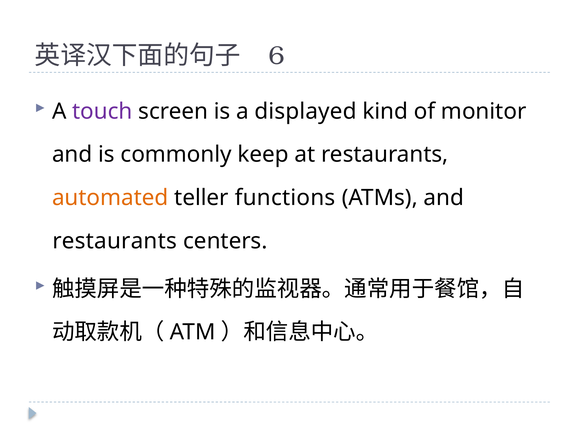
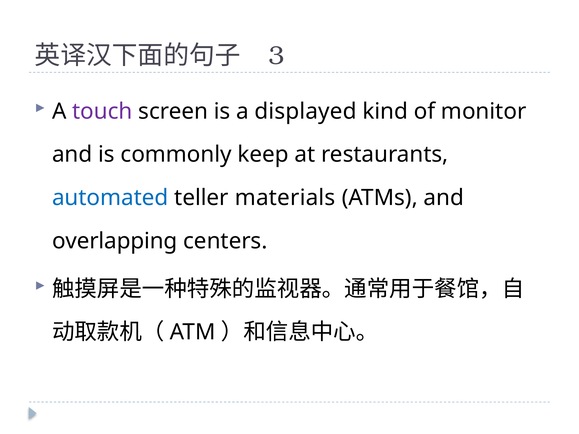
6: 6 -> 3 (276, 56)
automated colour: orange -> blue (110, 198)
functions: functions -> materials (285, 198)
restaurants: restaurants -> overlapping (115, 241)
